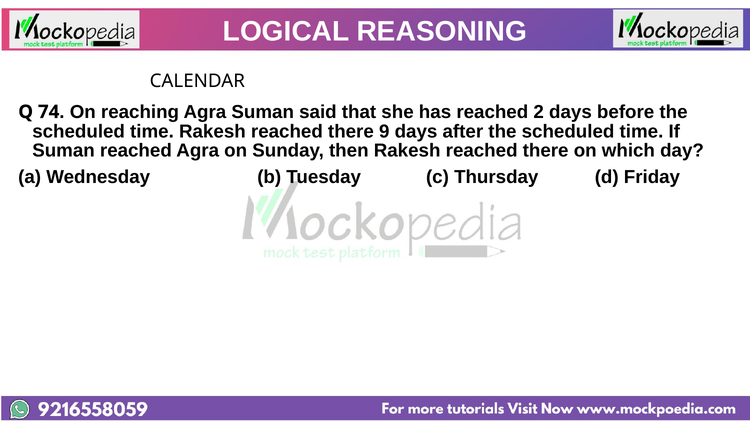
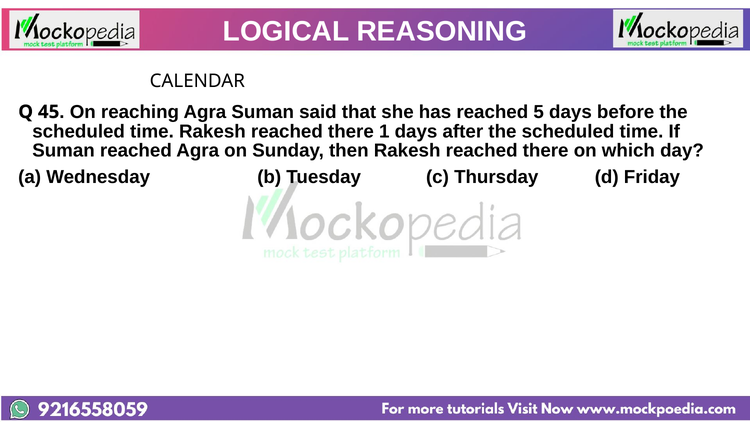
74: 74 -> 45 (49, 112)
2: 2 -> 5 (539, 112)
9: 9 -> 1 (384, 132)
